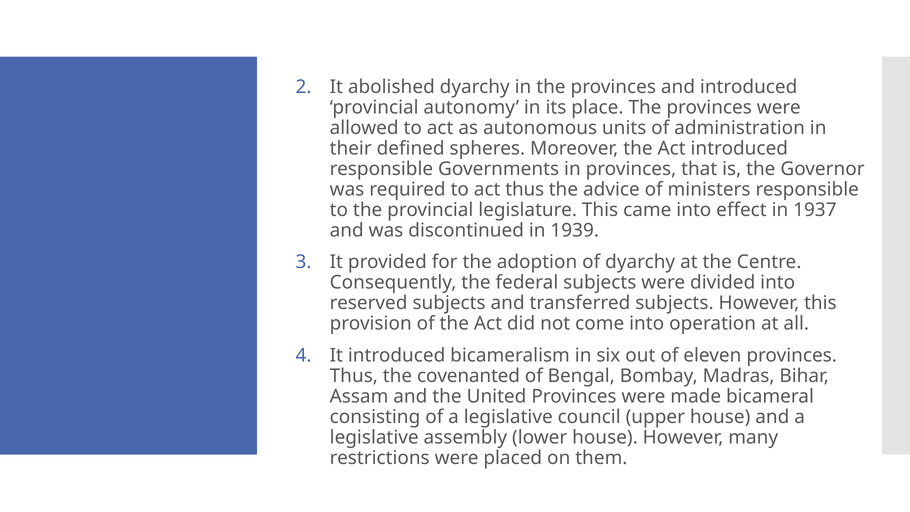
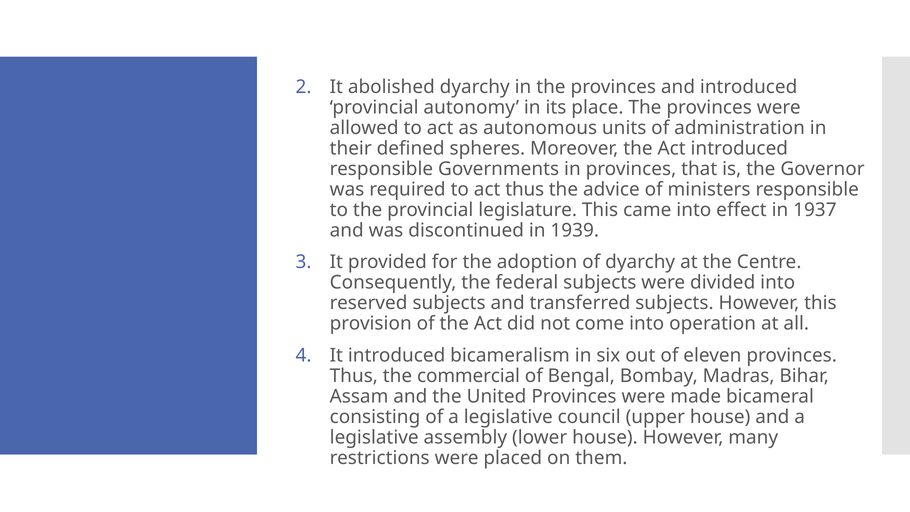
covenanted: covenanted -> commercial (469, 376)
